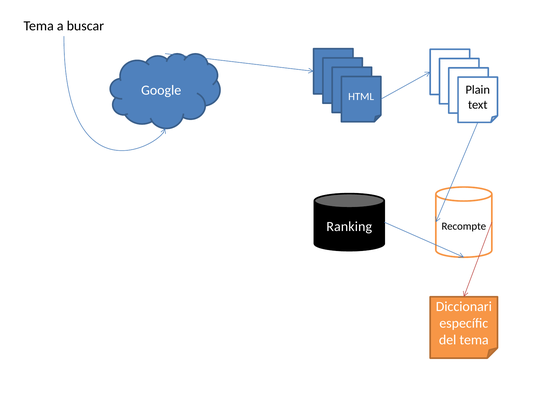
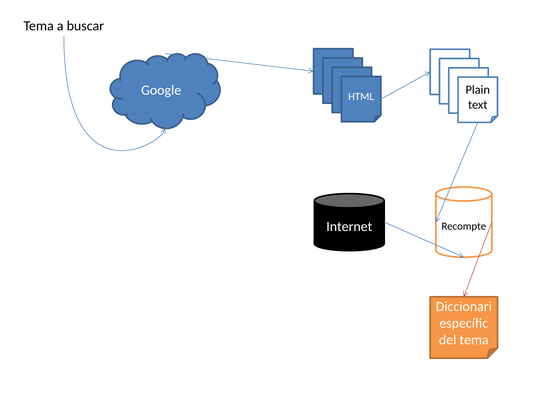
Ranking: Ranking -> Internet (349, 227)
